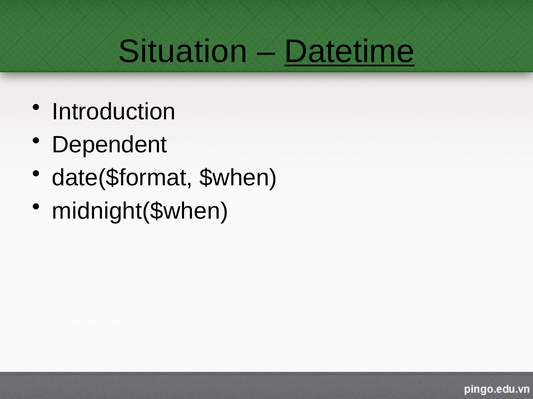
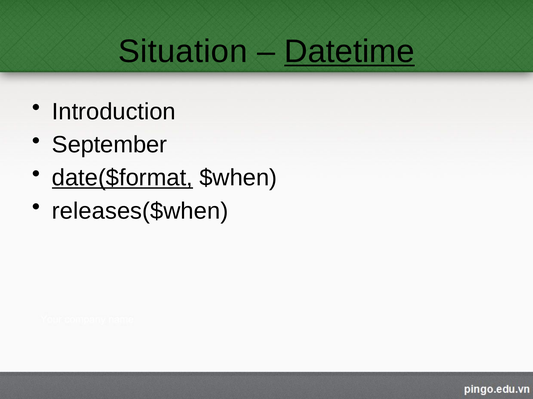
Dependent: Dependent -> September (110, 145)
date($format underline: none -> present (122, 178)
midnight($when: midnight($when -> releases($when (140, 211)
